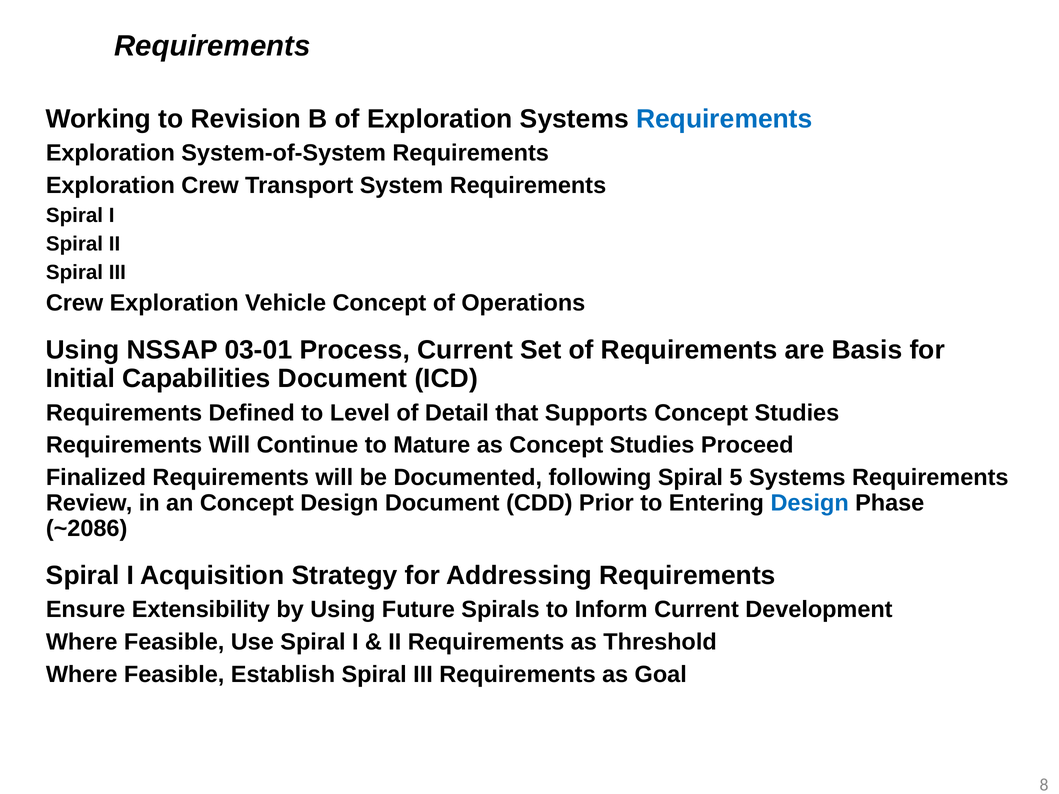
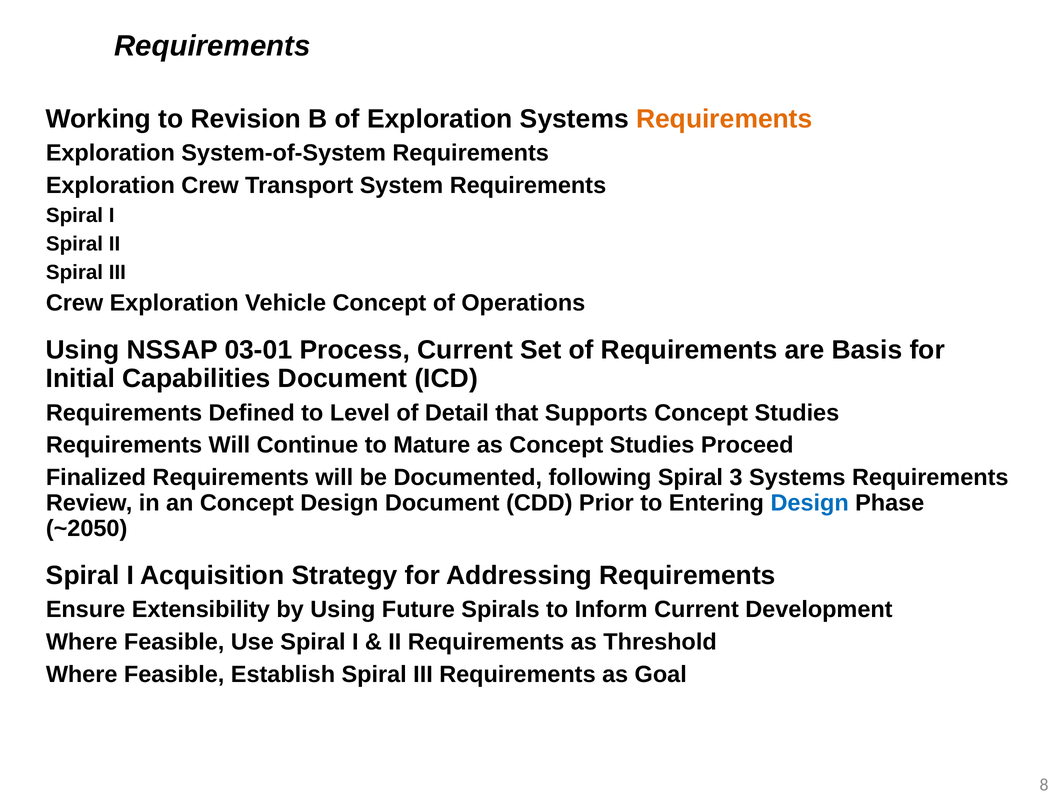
Requirements colour: blue -> orange (724, 119)
5: 5 -> 3 (736, 478)
~2086: ~2086 -> ~2050 (87, 529)
